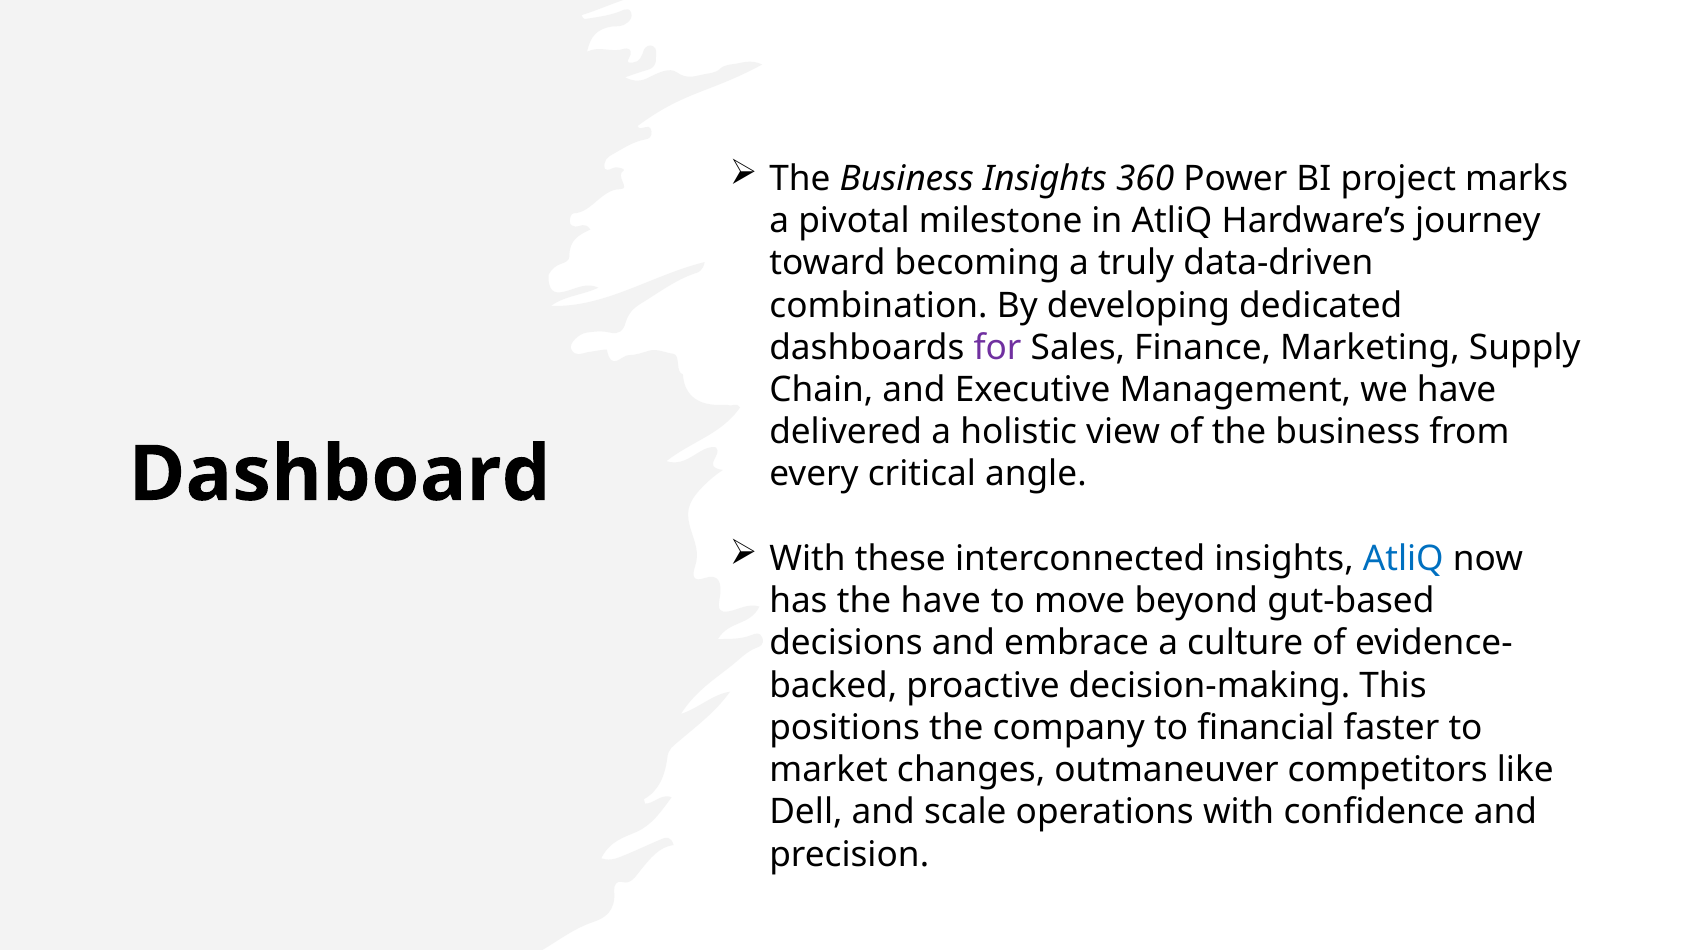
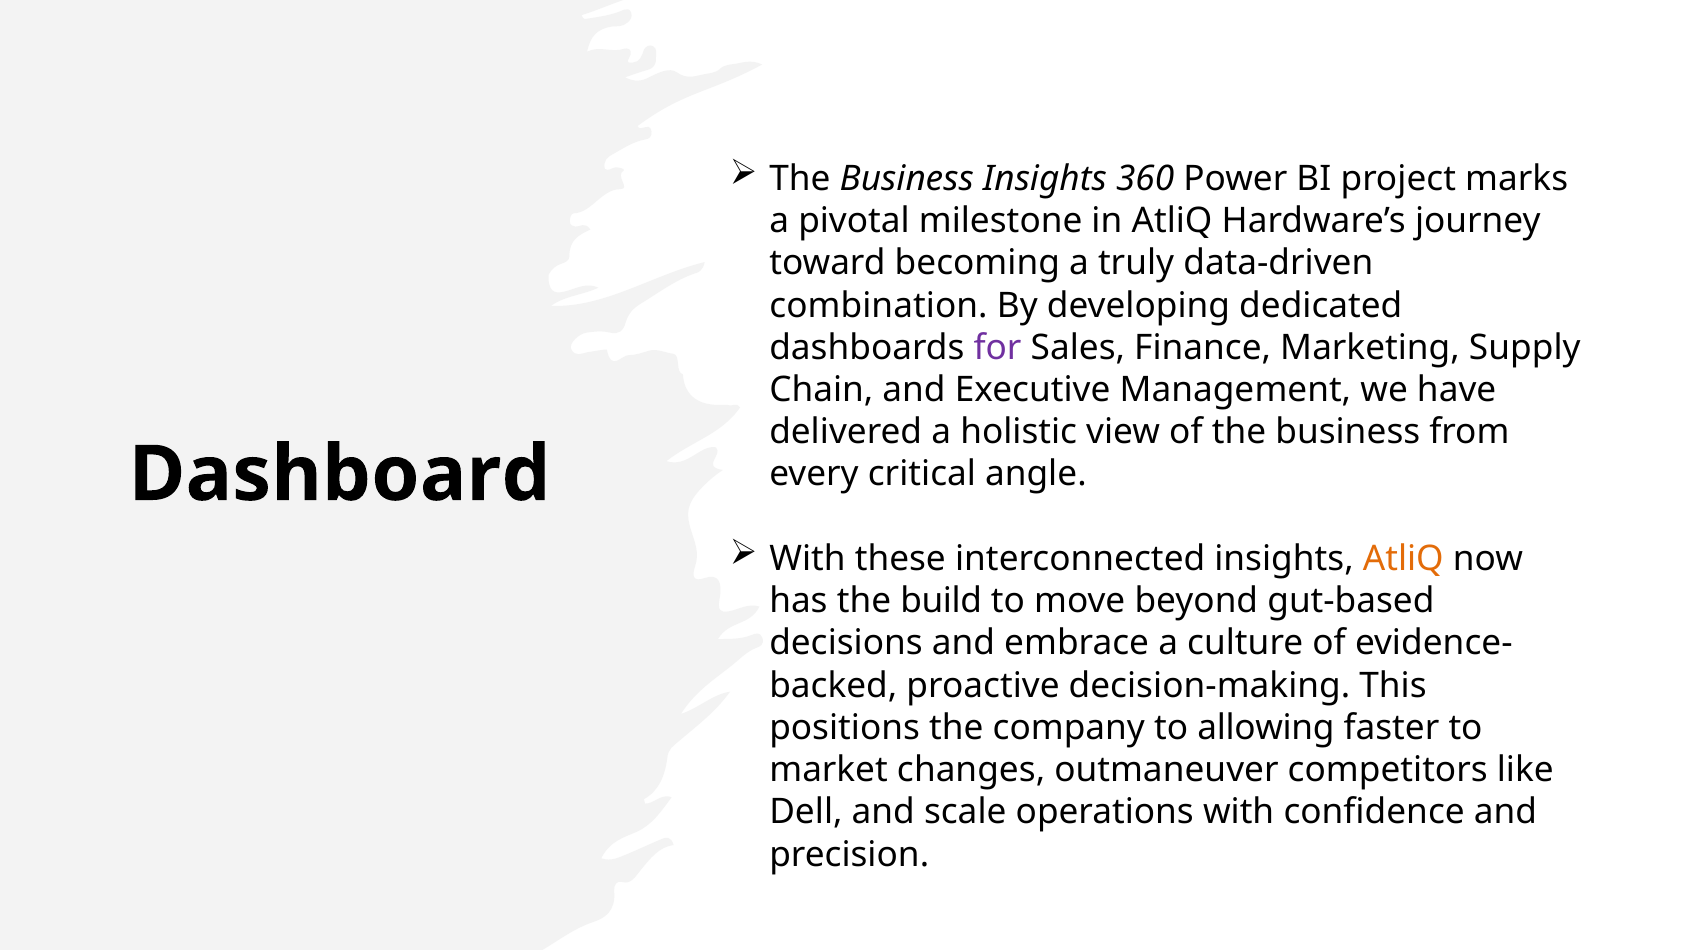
AtliQ colour: blue -> orange (1403, 559)
the have: have -> build (941, 601)
financial: financial -> allowing (1266, 727)
